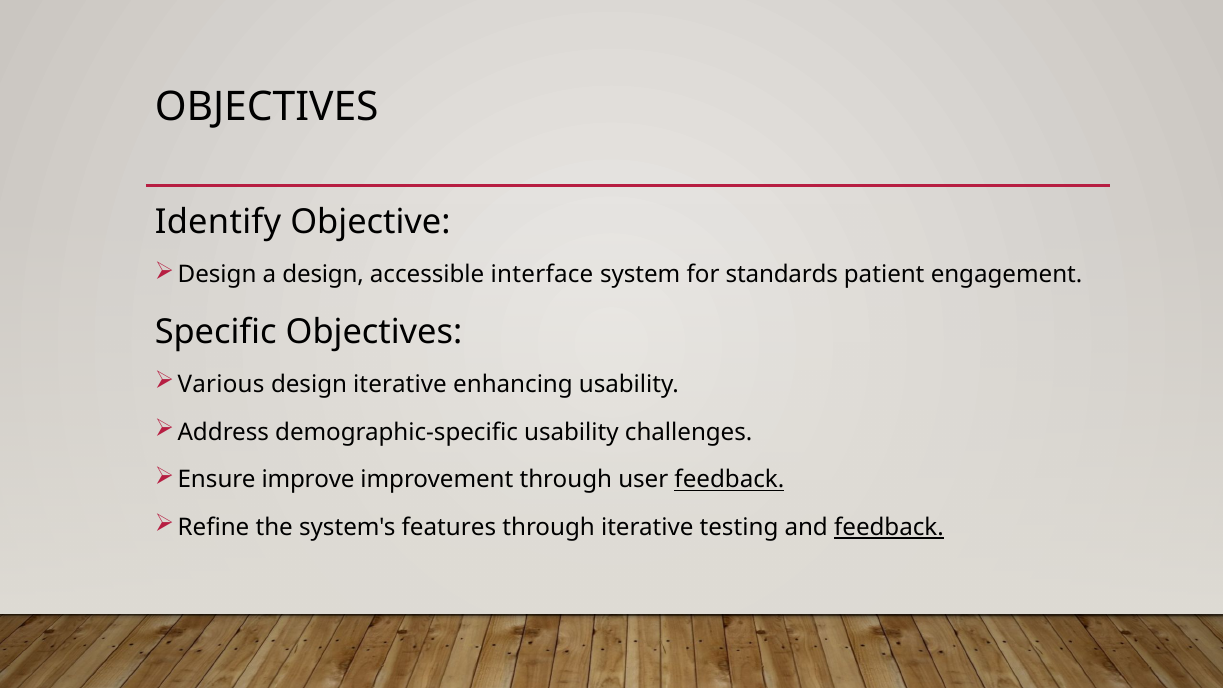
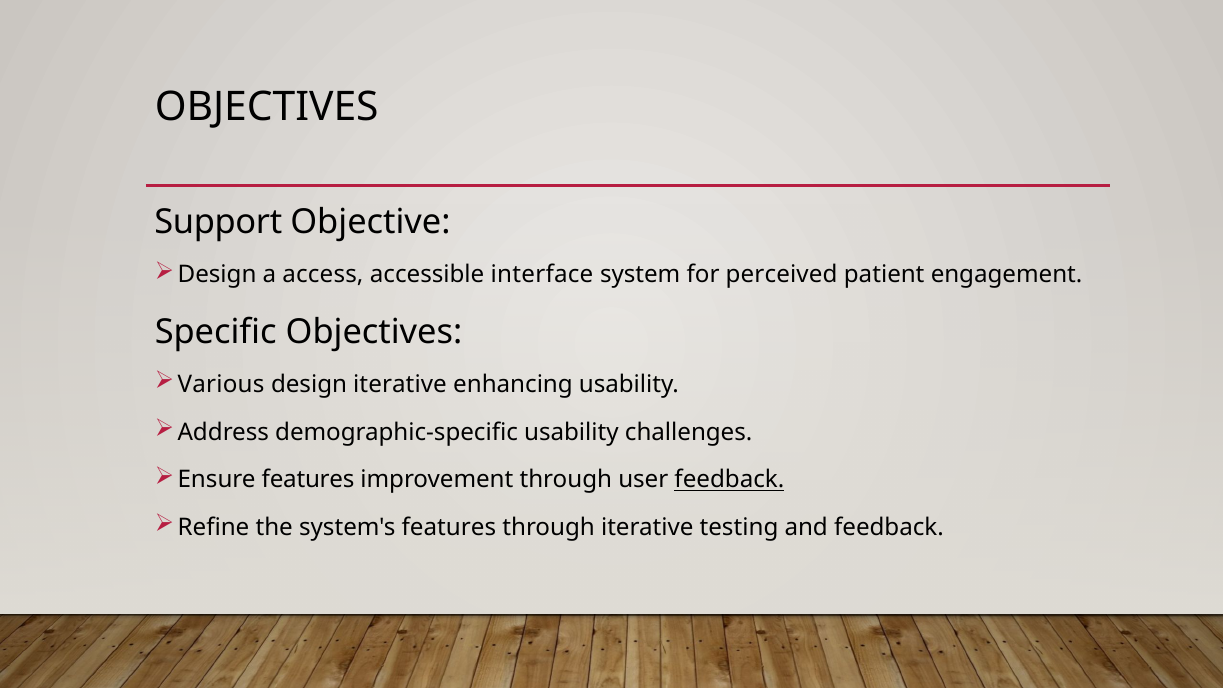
Identify: Identify -> Support (218, 222)
a design: design -> access (323, 275)
standards: standards -> perceived (782, 275)
Ensure improve: improve -> features (308, 480)
feedback underline: present -> none (889, 527)
